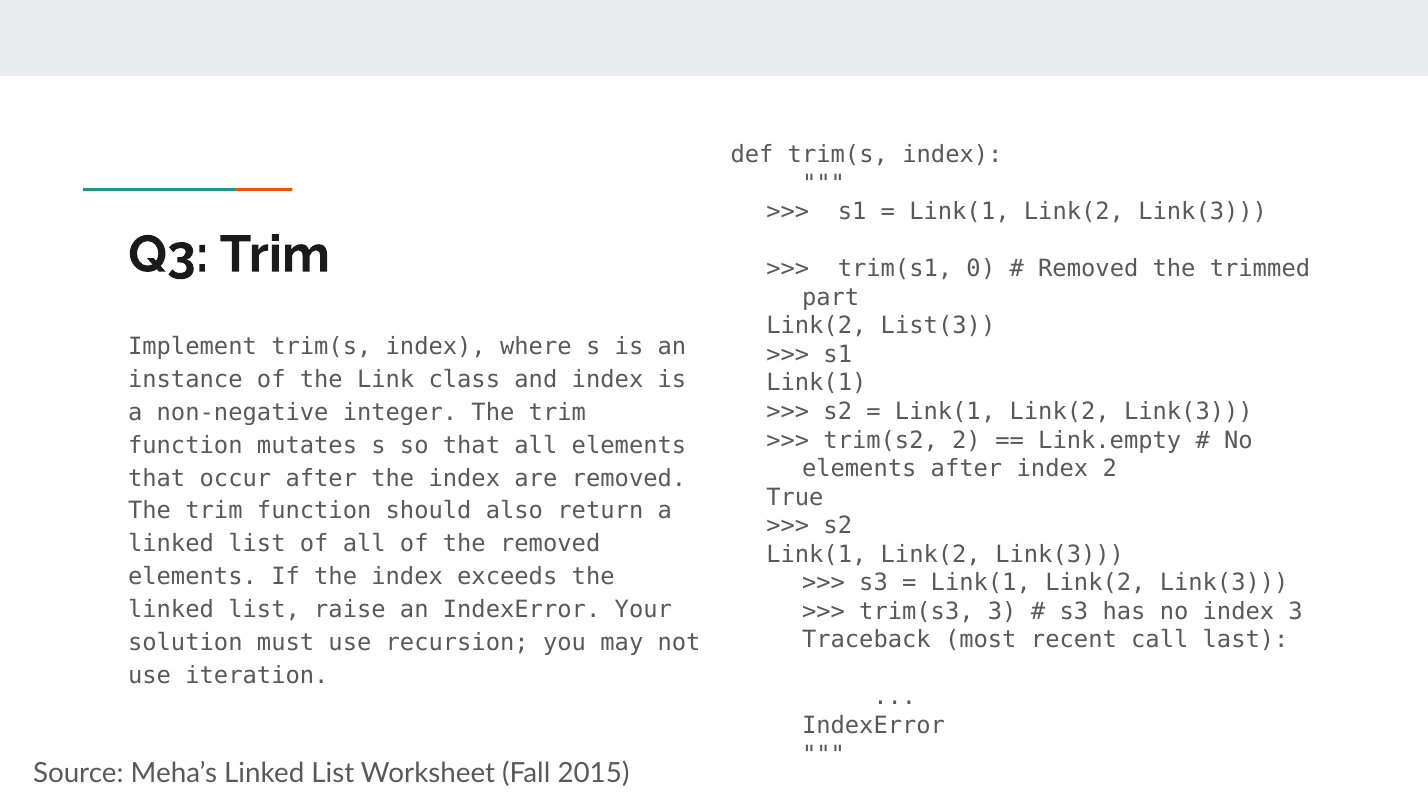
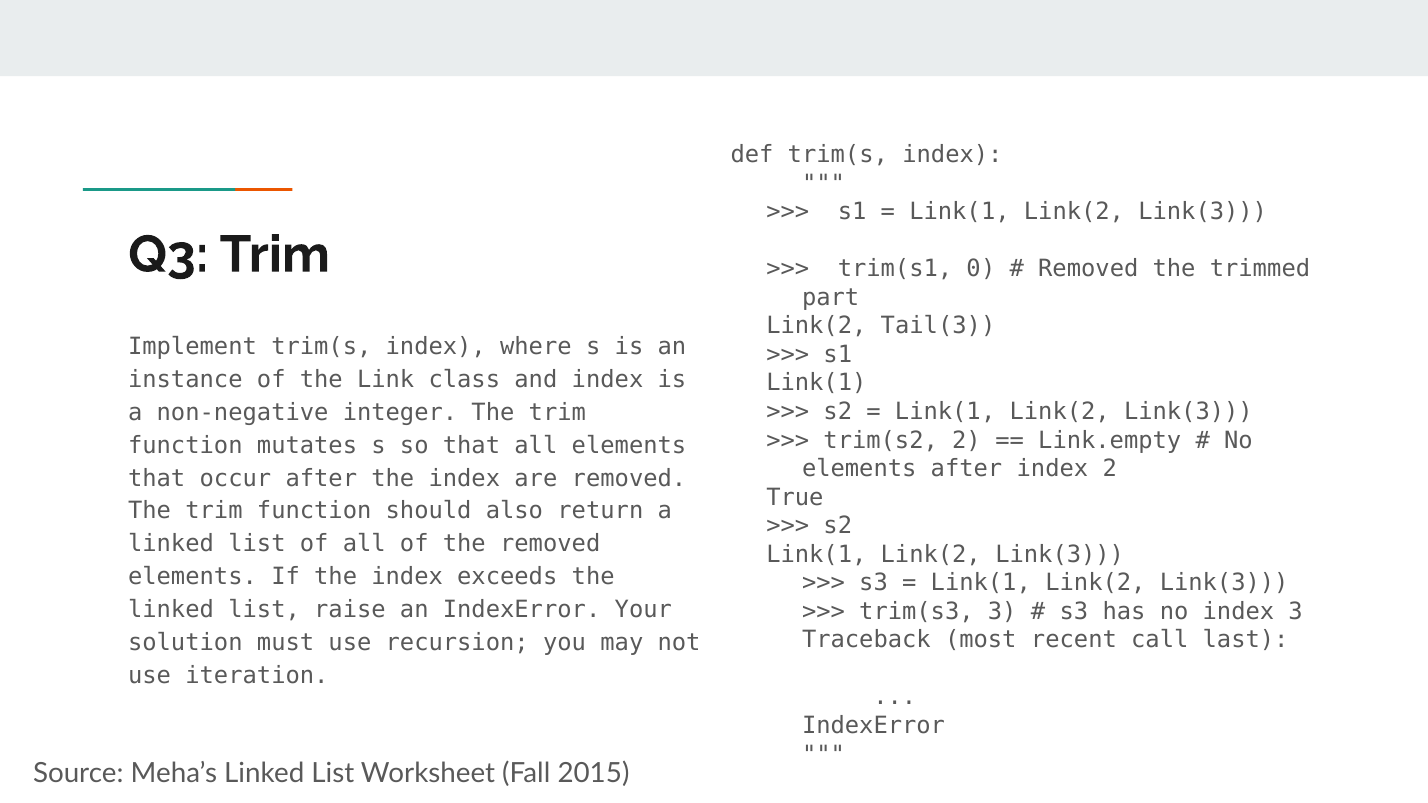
List(3: List(3 -> Tail(3 (938, 326)
